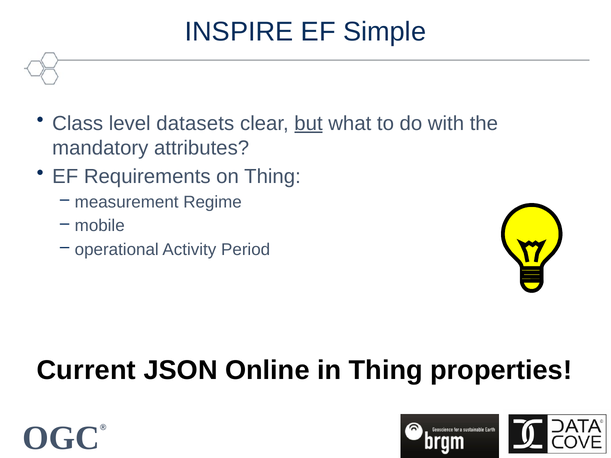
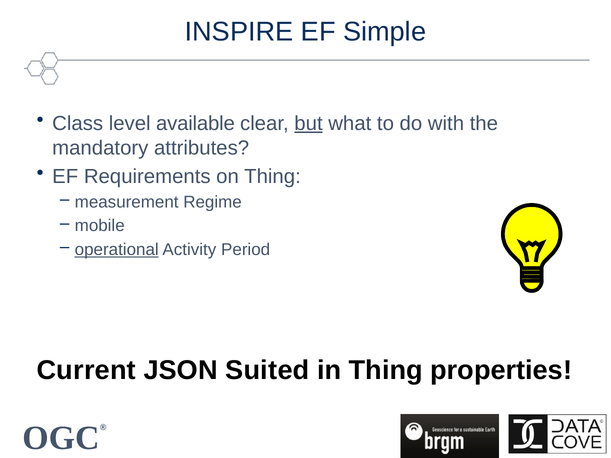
datasets: datasets -> available (195, 124)
operational underline: none -> present (117, 250)
Online: Online -> Suited (267, 371)
